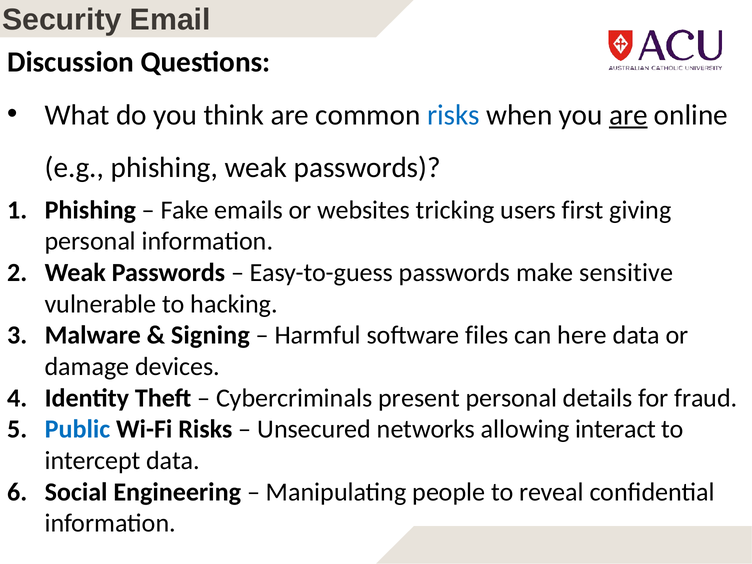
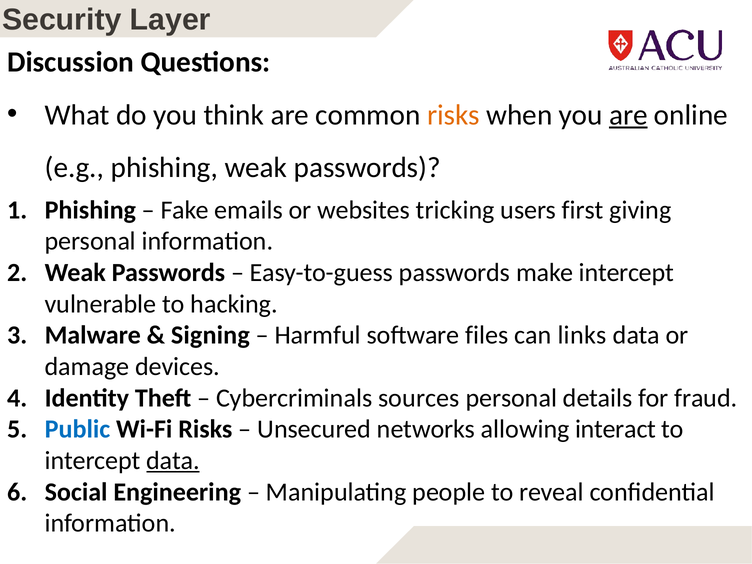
Email: Email -> Layer (170, 20)
risks colour: blue -> orange (453, 115)
make sensitive: sensitive -> intercept (626, 273)
here: here -> links (582, 335)
present: present -> sources (419, 398)
data underline: none -> present (173, 461)
